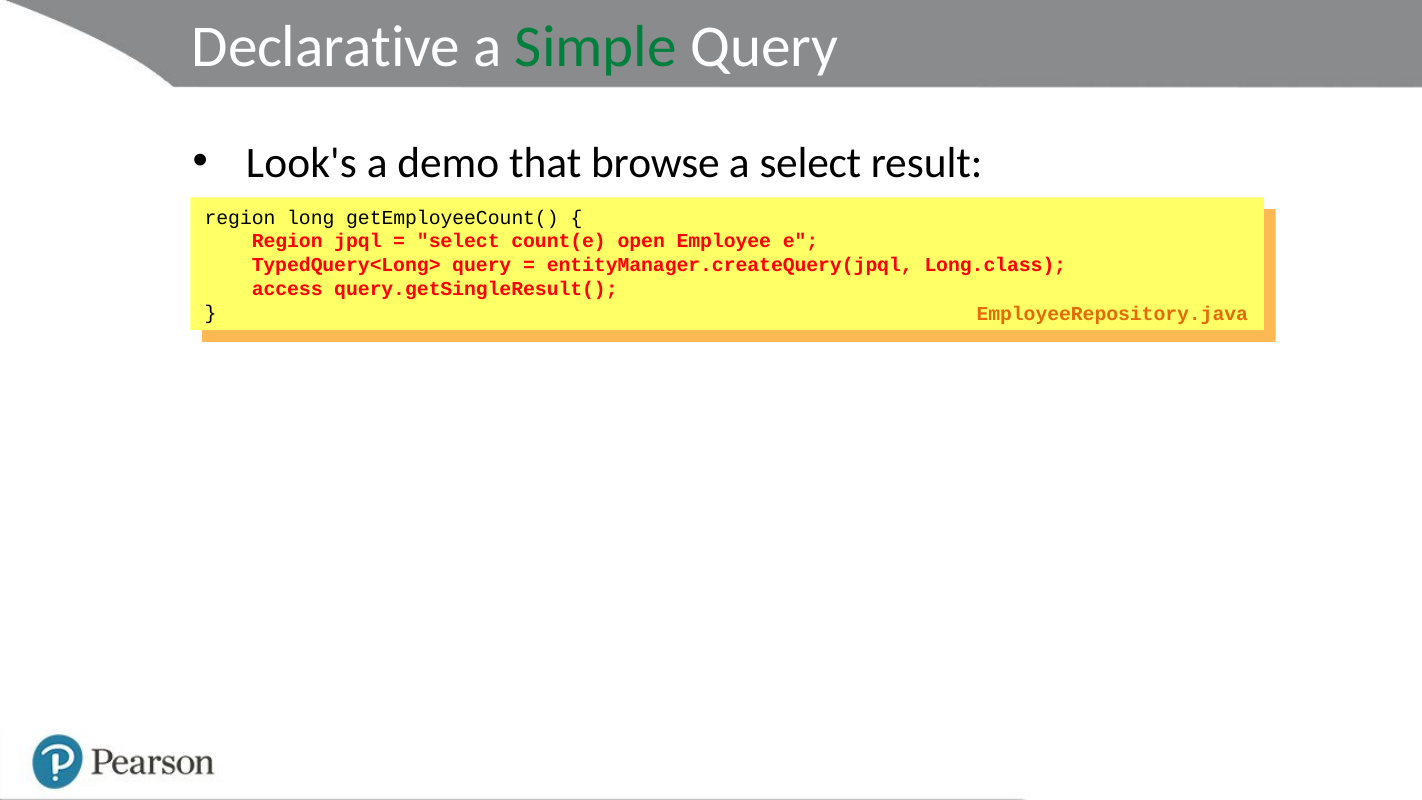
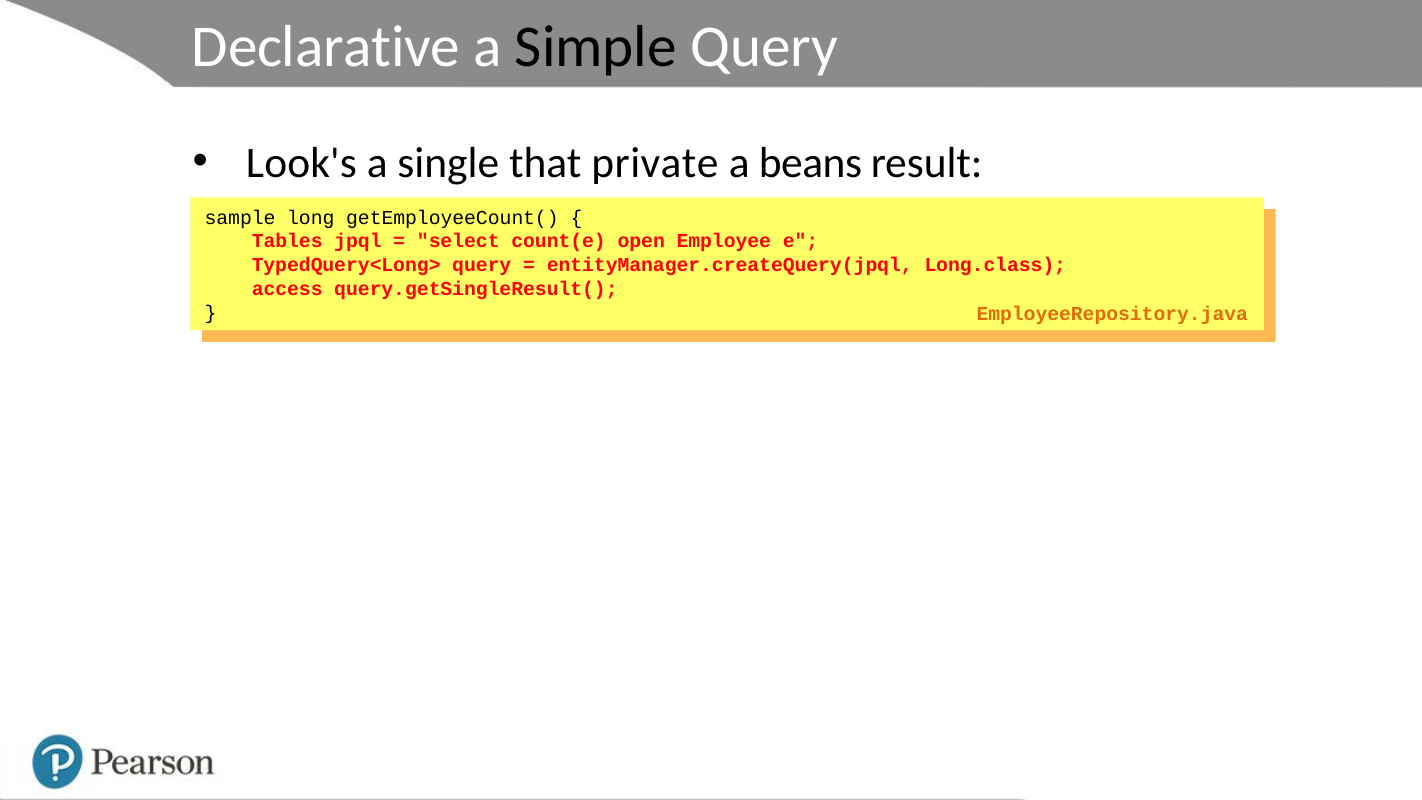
Simple colour: green -> black (596, 47)
demo: demo -> single (448, 163)
browse: browse -> private (655, 163)
a select: select -> beans (810, 163)
region: region -> sample (240, 218)
Region: Region -> Tables (287, 241)
